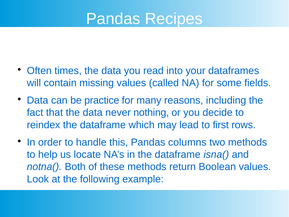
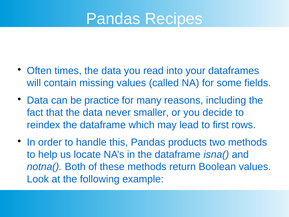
nothing: nothing -> smaller (151, 112)
columns: columns -> products (187, 142)
